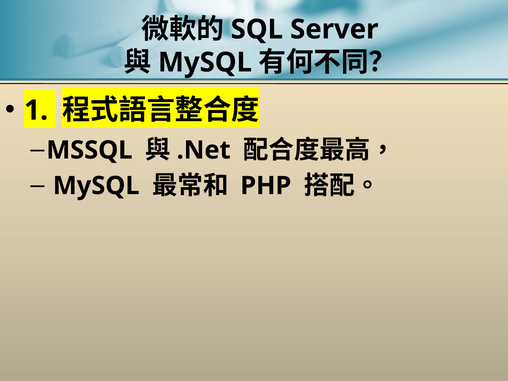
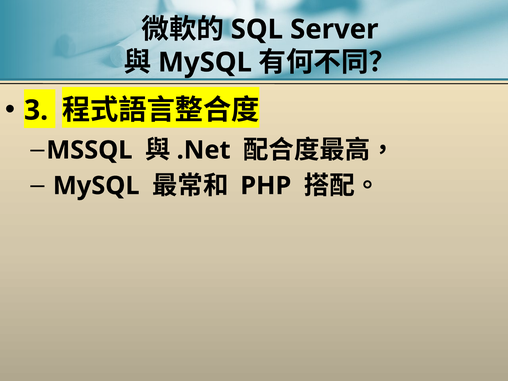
1: 1 -> 3 (36, 110)
